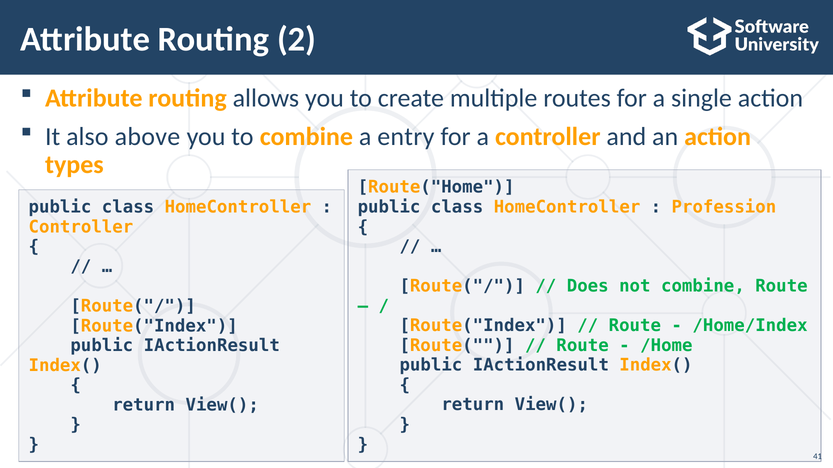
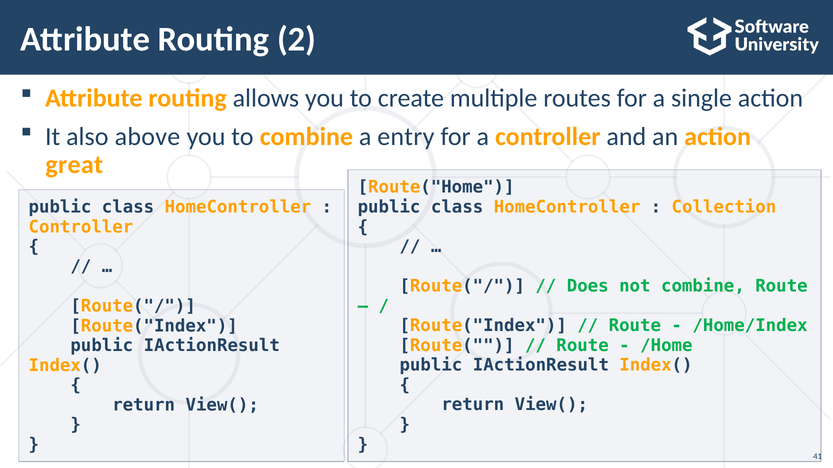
types: types -> great (74, 165)
Profession: Profession -> Collection (724, 207)
